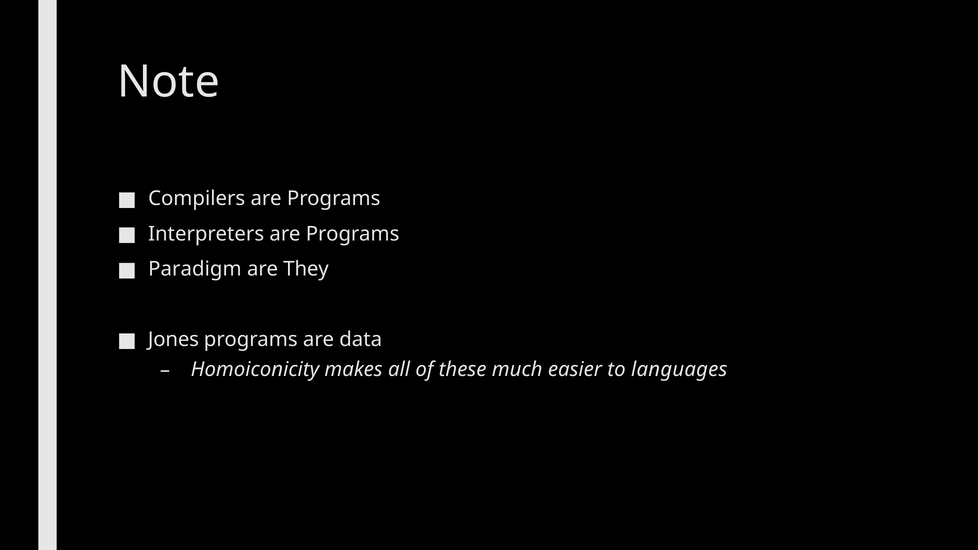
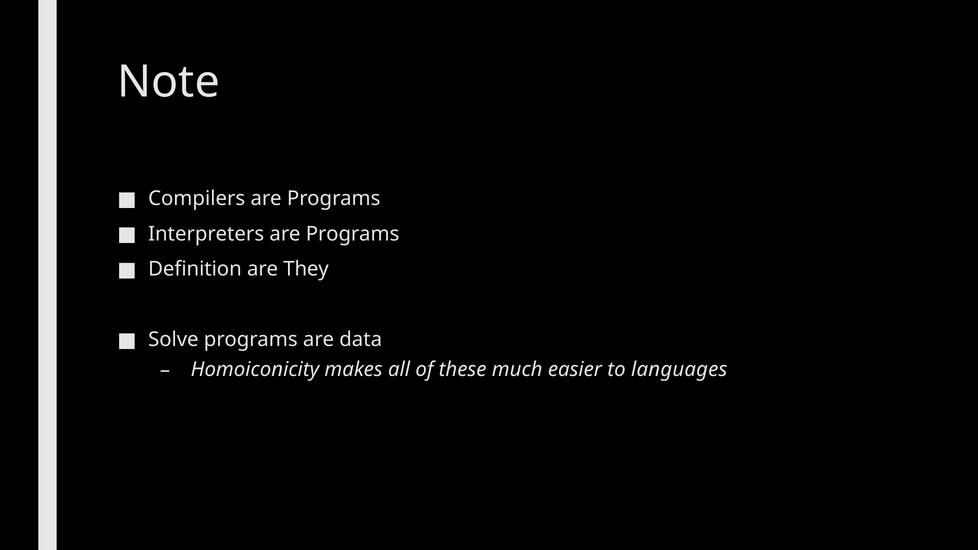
Paradigm: Paradigm -> Definition (195, 269)
Jones: Jones -> Solve (173, 340)
